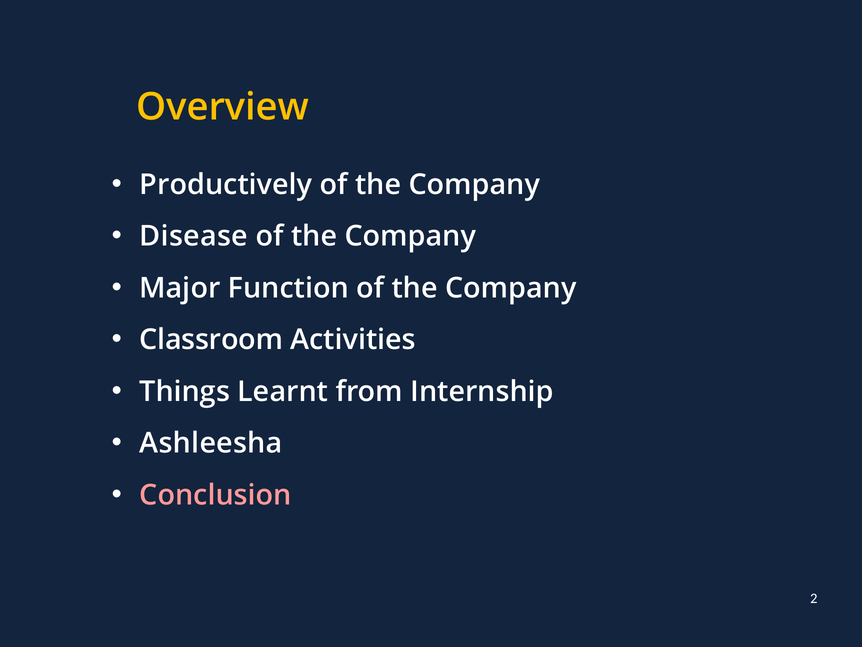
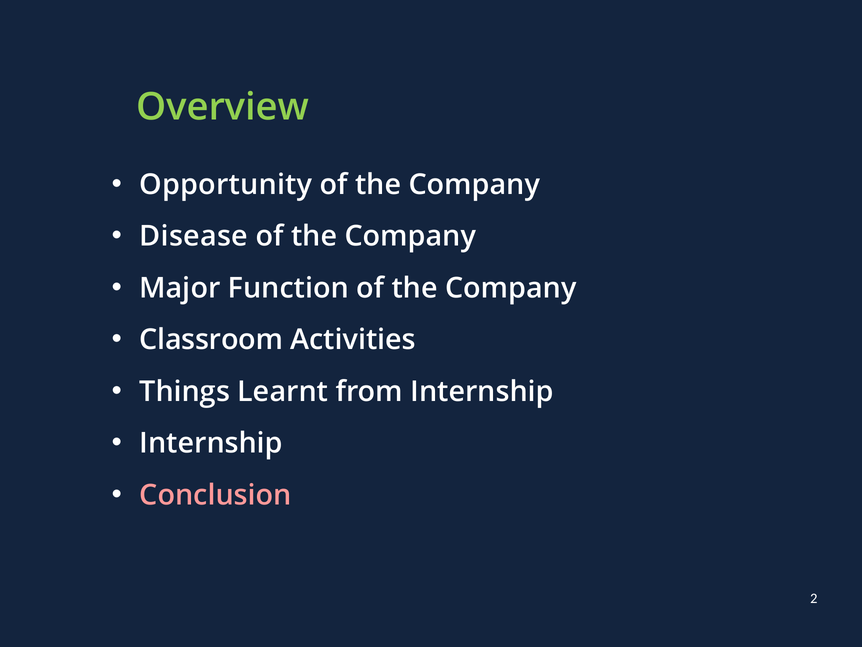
Overview colour: yellow -> light green (223, 107)
Productively: Productively -> Opportunity (226, 184)
Ashleesha: Ashleesha -> Internship (211, 443)
